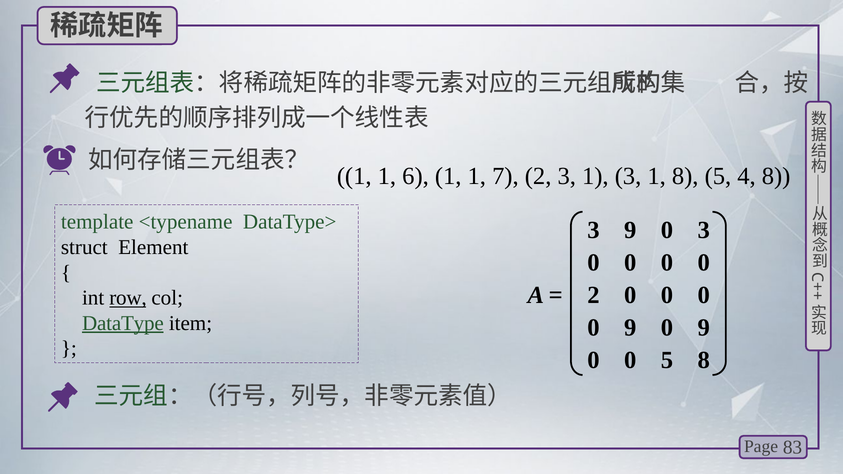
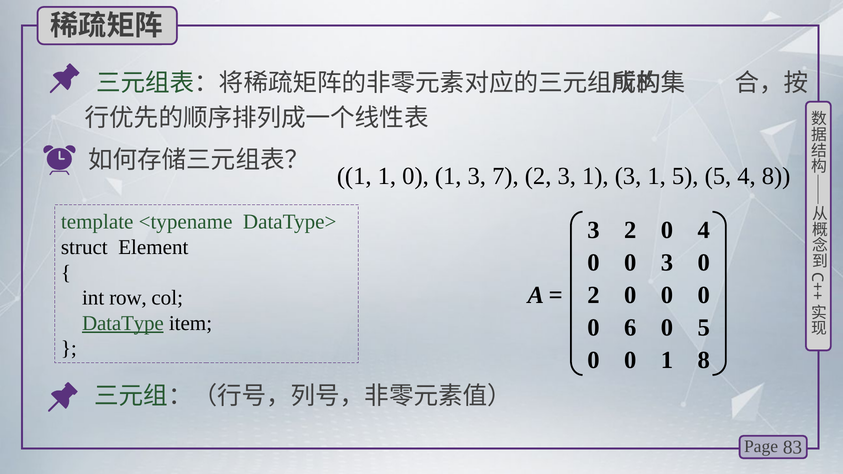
1 6: 6 -> 0 (416, 176)
1: 1 -> 3 (477, 176)
1 8: 8 -> 5 (685, 176)
3 9: 9 -> 2 (630, 230)
0 3: 3 -> 4 (704, 230)
0: 0 -> 3 (667, 263)
row underline: present -> none (128, 298)
9: 9 -> 6 (630, 328)
9: 9 -> 5 (704, 328)
0 0 5: 5 -> 1 (667, 360)
